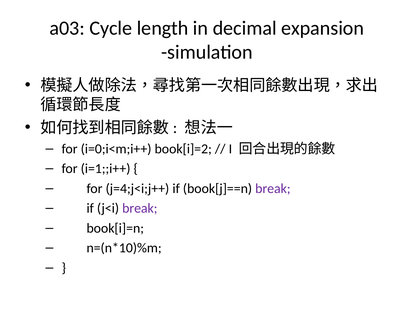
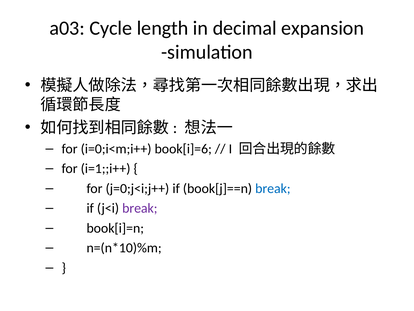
book[i]=2: book[i]=2 -> book[i]=6 (183, 149)
j=4;j<i;j++: j=4;j<i;j++ -> j=0;j<i;j++ (137, 188)
break colour: purple -> blue (273, 188)
